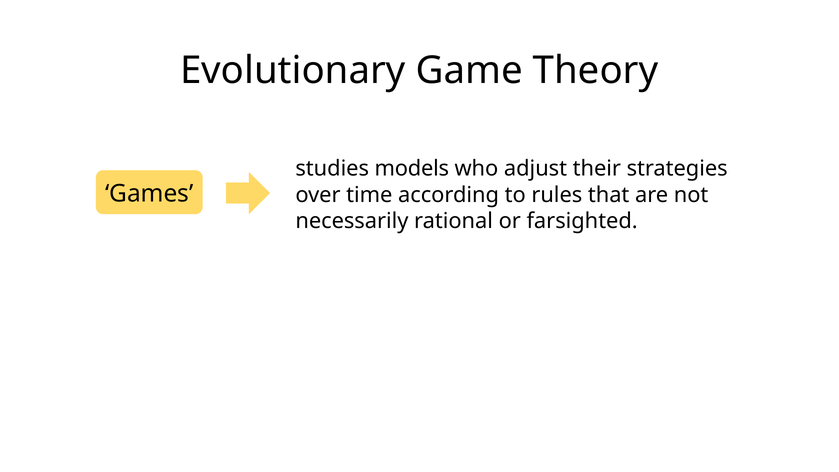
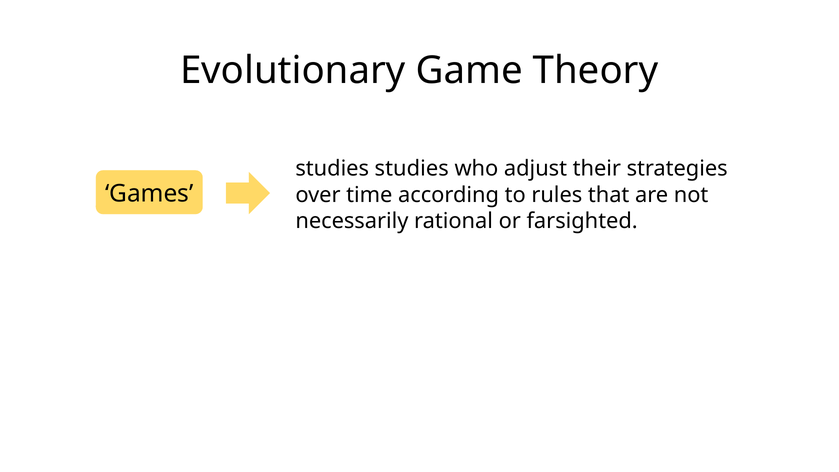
studies models: models -> studies (412, 169)
